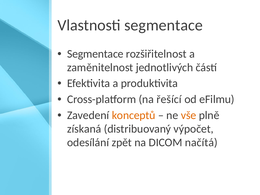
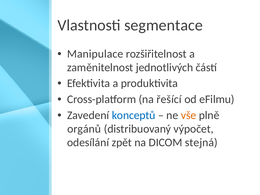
Segmentace: Segmentace -> Manipulace (95, 54)
konceptů colour: orange -> blue (134, 115)
získaná: získaná -> orgánů (84, 129)
načítá: načítá -> stejná (201, 142)
